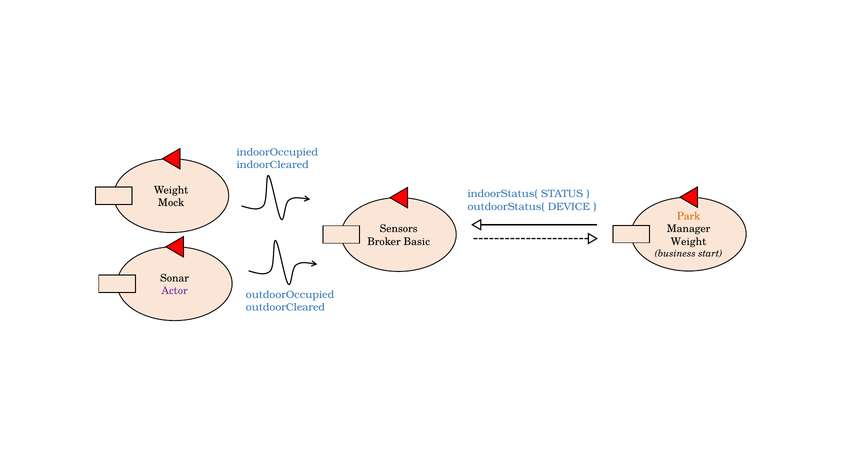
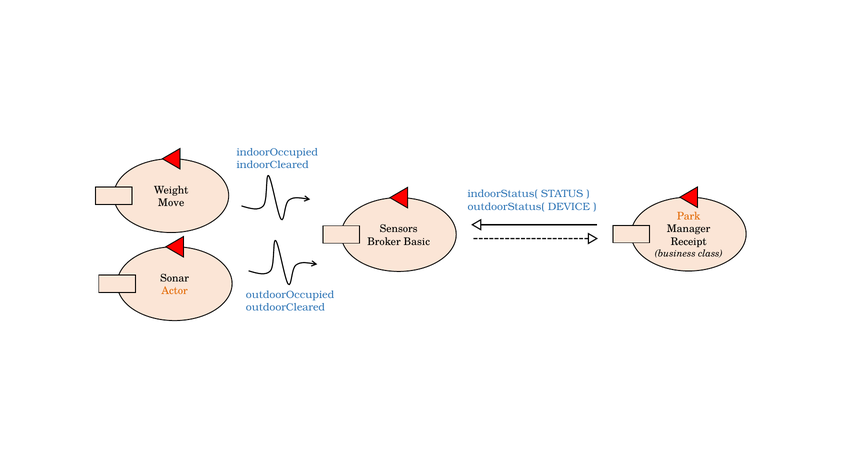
Mock: Mock -> Move (171, 203)
Weight: Weight -> Receipt (689, 242)
start: start -> class (710, 254)
Actor colour: purple -> orange (175, 291)
